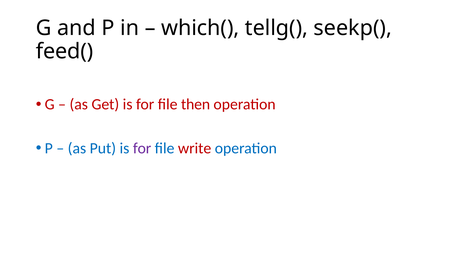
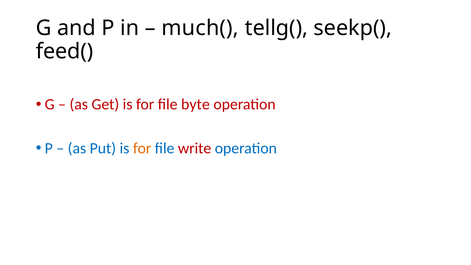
which(: which( -> much( (200, 28)
then: then -> byte (195, 104)
for colour: purple -> orange (142, 148)
